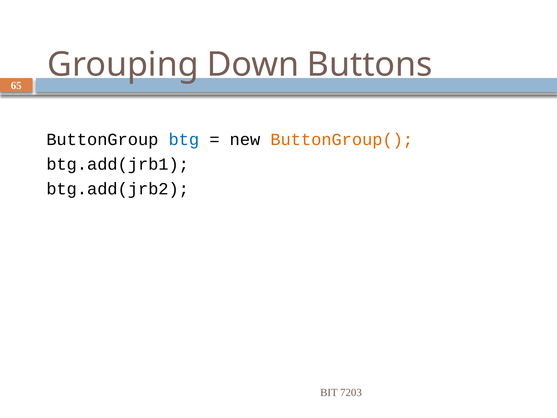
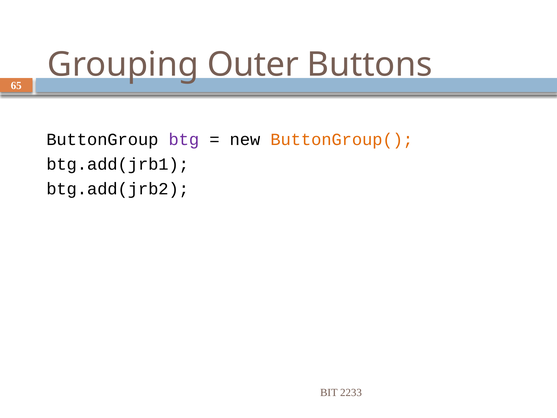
Down: Down -> Outer (253, 64)
btg colour: blue -> purple (184, 139)
7203: 7203 -> 2233 (351, 392)
